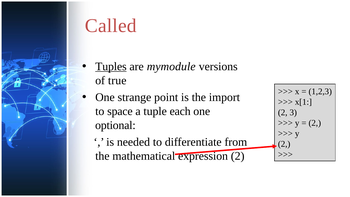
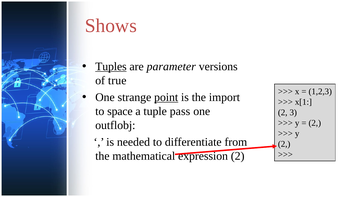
Called: Called -> Shows (111, 26)
mymodule: mymodule -> parameter (171, 66)
point underline: none -> present (166, 97)
each: each -> pass (180, 111)
optional: optional -> outflobj (115, 125)
